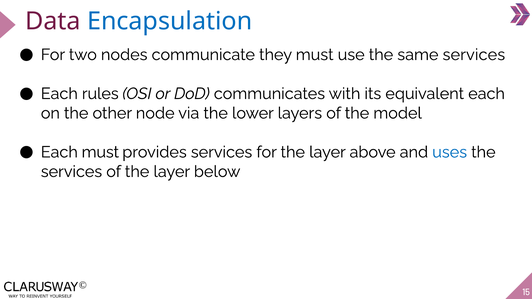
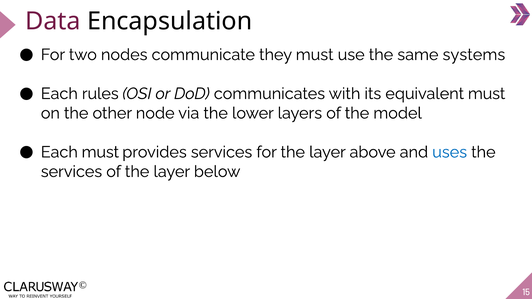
Encapsulation colour: blue -> black (170, 21)
same services: services -> systems (474, 55)
equivalent each: each -> must (487, 94)
